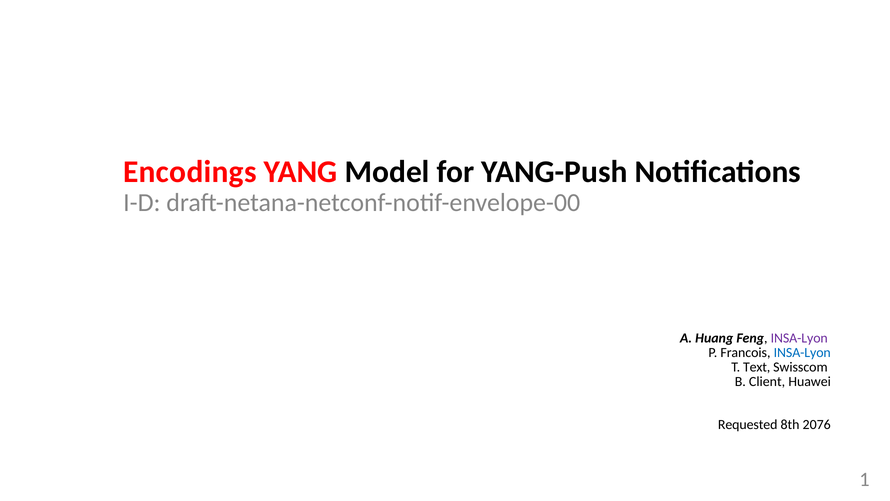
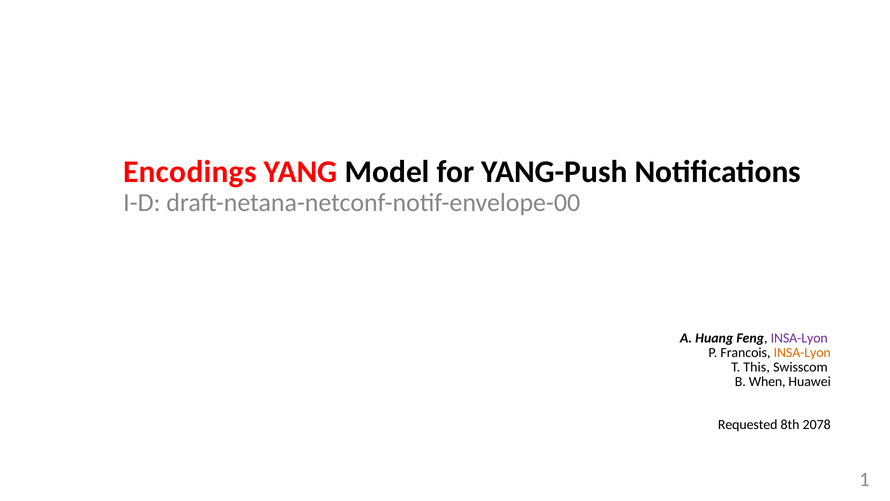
INSA-Lyon colour: blue -> orange (802, 352)
Text: Text -> This (757, 367)
Client: Client -> When (767, 381)
2076: 2076 -> 2078 (817, 425)
